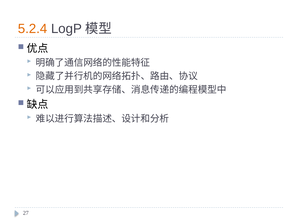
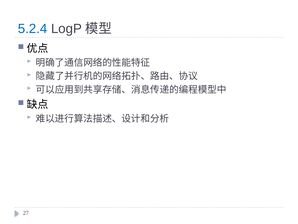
5.2.4 colour: orange -> blue (33, 29)
